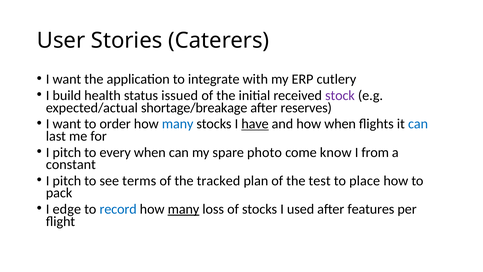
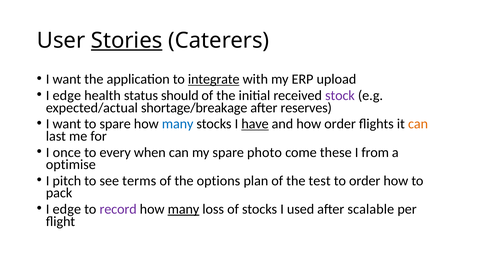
Stories underline: none -> present (127, 41)
integrate underline: none -> present (214, 79)
cutlery: cutlery -> upload (336, 79)
build: build -> edge (67, 95)
issued: issued -> should (180, 95)
to order: order -> spare (115, 124)
how when: when -> order (340, 124)
can colour: blue -> orange (418, 124)
pitch: pitch -> once (67, 152)
know: know -> these (336, 152)
constant: constant -> optimise (71, 164)
tracked: tracked -> options (218, 181)
to place: place -> order (365, 181)
record colour: blue -> purple (118, 209)
features: features -> scalable (371, 209)
